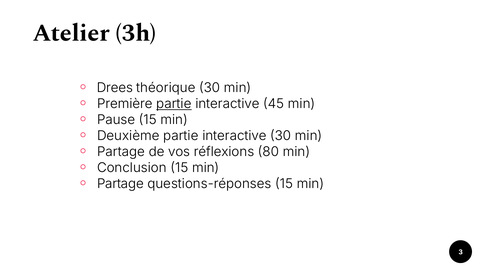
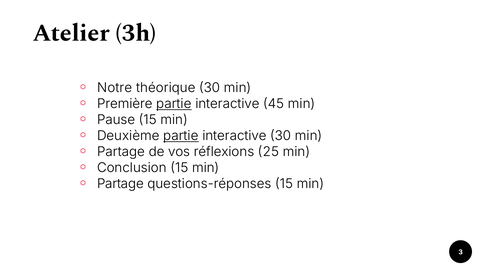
Drees: Drees -> Notre (115, 88)
partie underline: none -> present (181, 136)
80: 80 -> 25 (268, 152)
